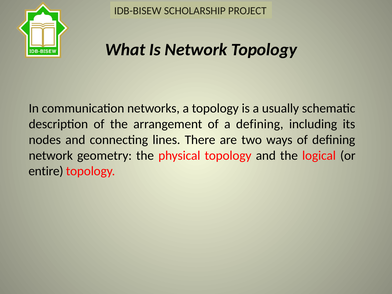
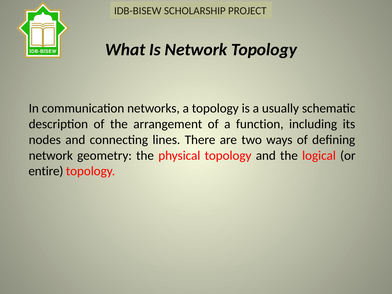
a defining: defining -> function (260, 124)
